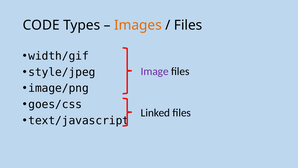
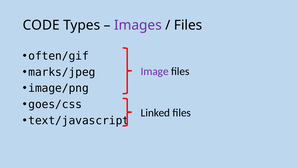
Images colour: orange -> purple (138, 25)
width/gif: width/gif -> often/gif (59, 56)
style/jpeg: style/jpeg -> marks/jpeg (62, 72)
